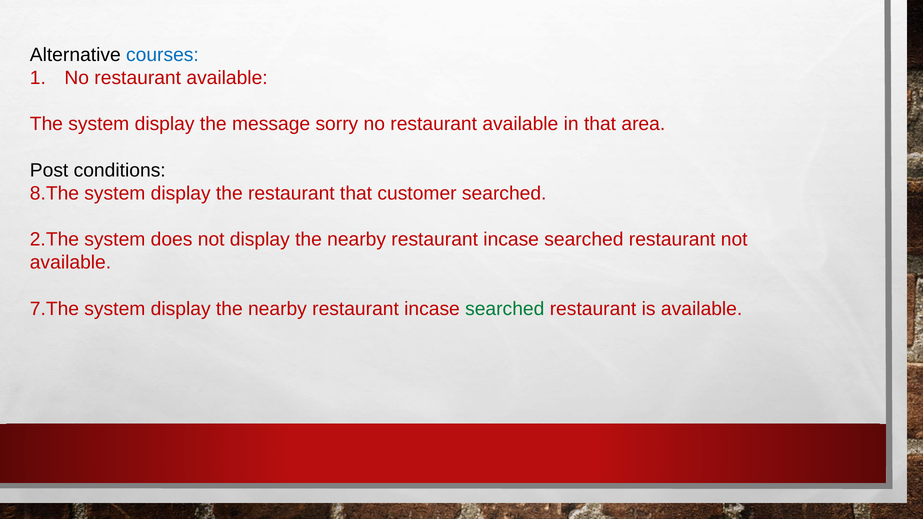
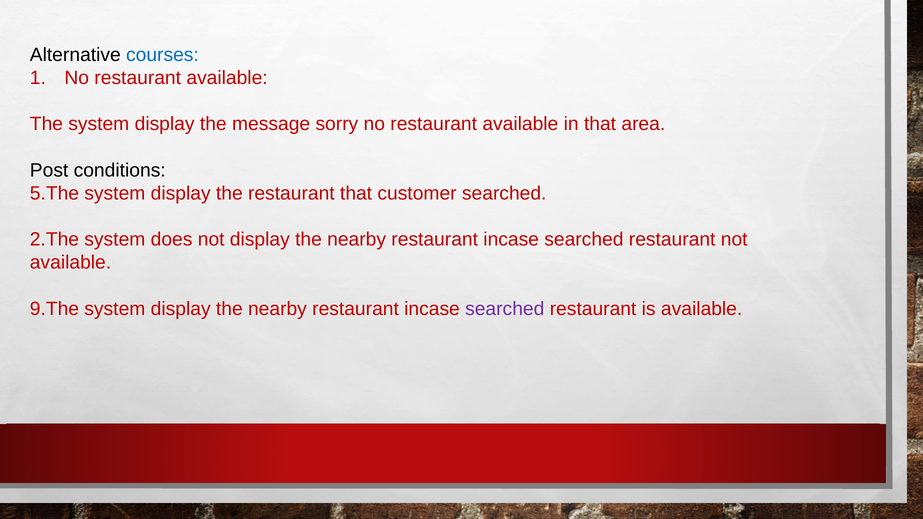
8.The: 8.The -> 5.The (54, 193)
7.The: 7.The -> 9.The (54, 309)
searched colour: green -> purple (505, 309)
